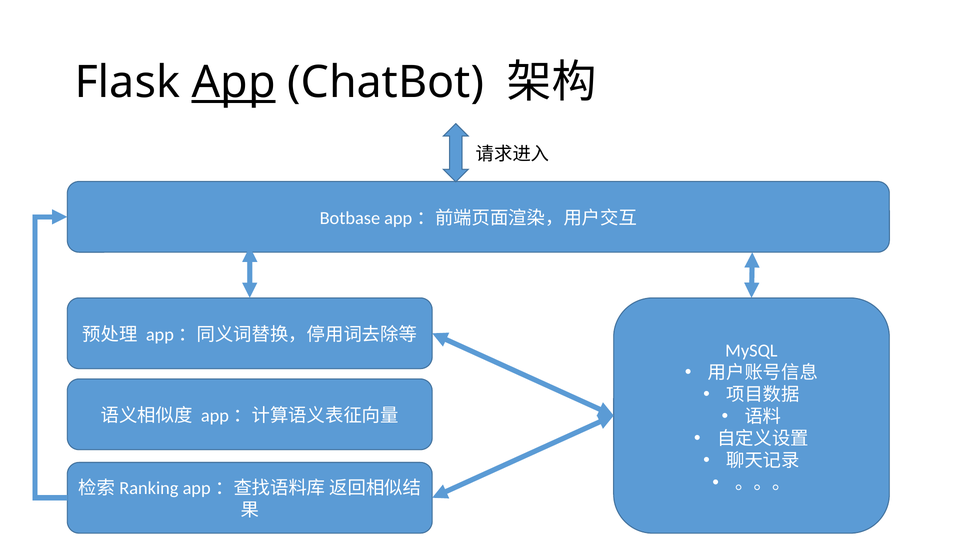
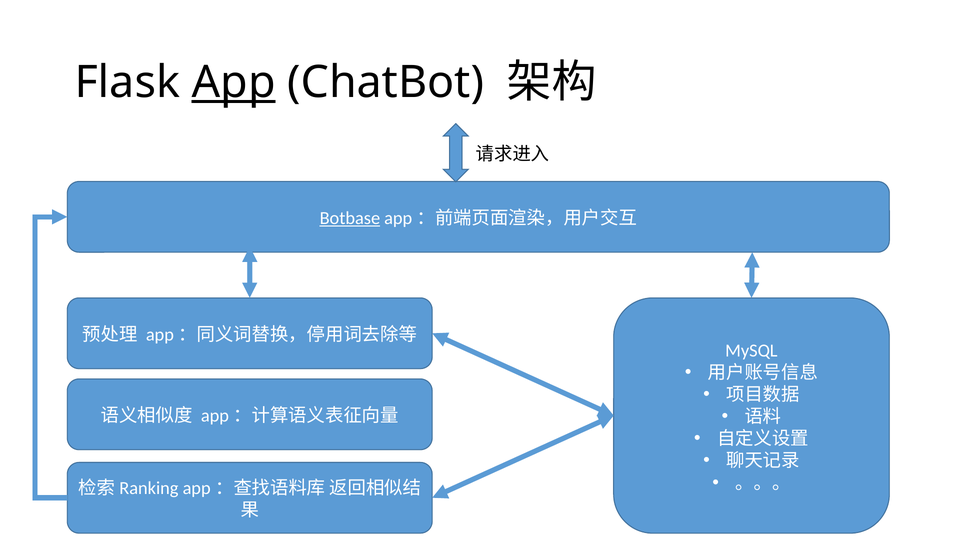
Botbase underline: none -> present (350, 218)
